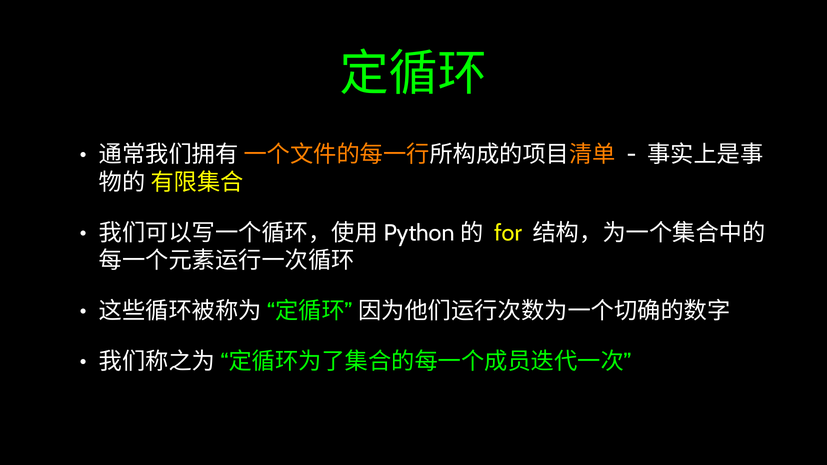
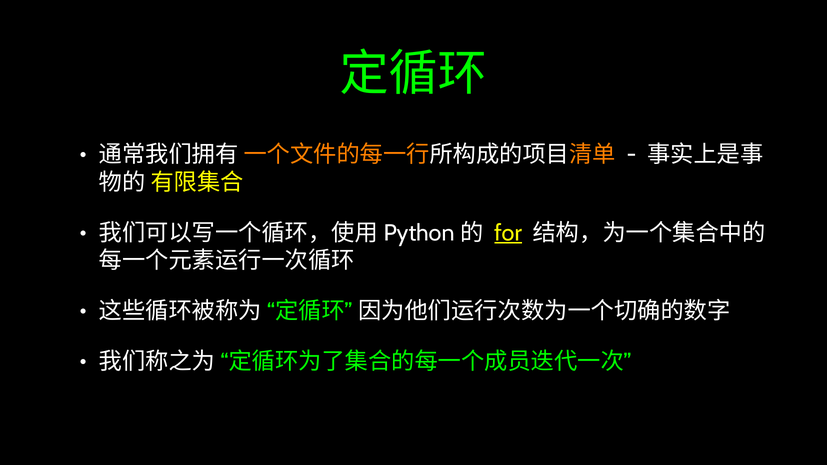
for underline: none -> present (508, 233)
